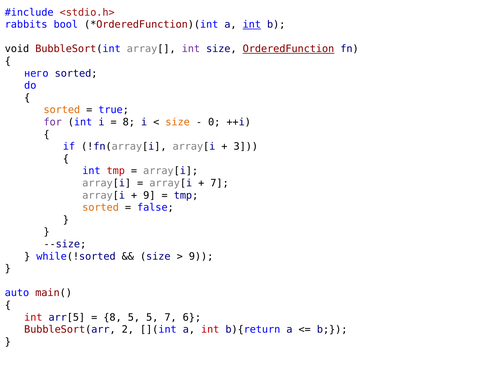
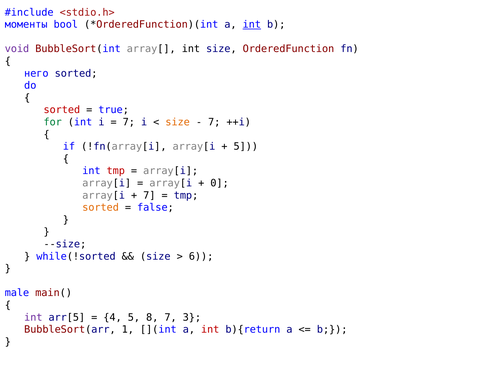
rabbits: rabbits -> моменты (26, 24)
void colour: black -> purple (17, 49)
int colour: purple -> black (191, 49)
OrderedFunction underline: present -> none (289, 49)
sorted colour: orange -> red (62, 110)
for colour: purple -> green (53, 122)
8: 8 -> 7 (129, 122)
0: 0 -> 7 (214, 122)
3: 3 -> 5 (246, 146)
7: 7 -> 0 (220, 183)
9: 9 -> 7 (149, 195)
9: 9 -> 6 (201, 256)
auto: auto -> male (17, 292)
int colour: red -> purple (33, 317)
8: 8 -> 4 (113, 317)
5 5: 5 -> 8 (152, 317)
6: 6 -> 3 (192, 317)
2: 2 -> 1 (128, 329)
